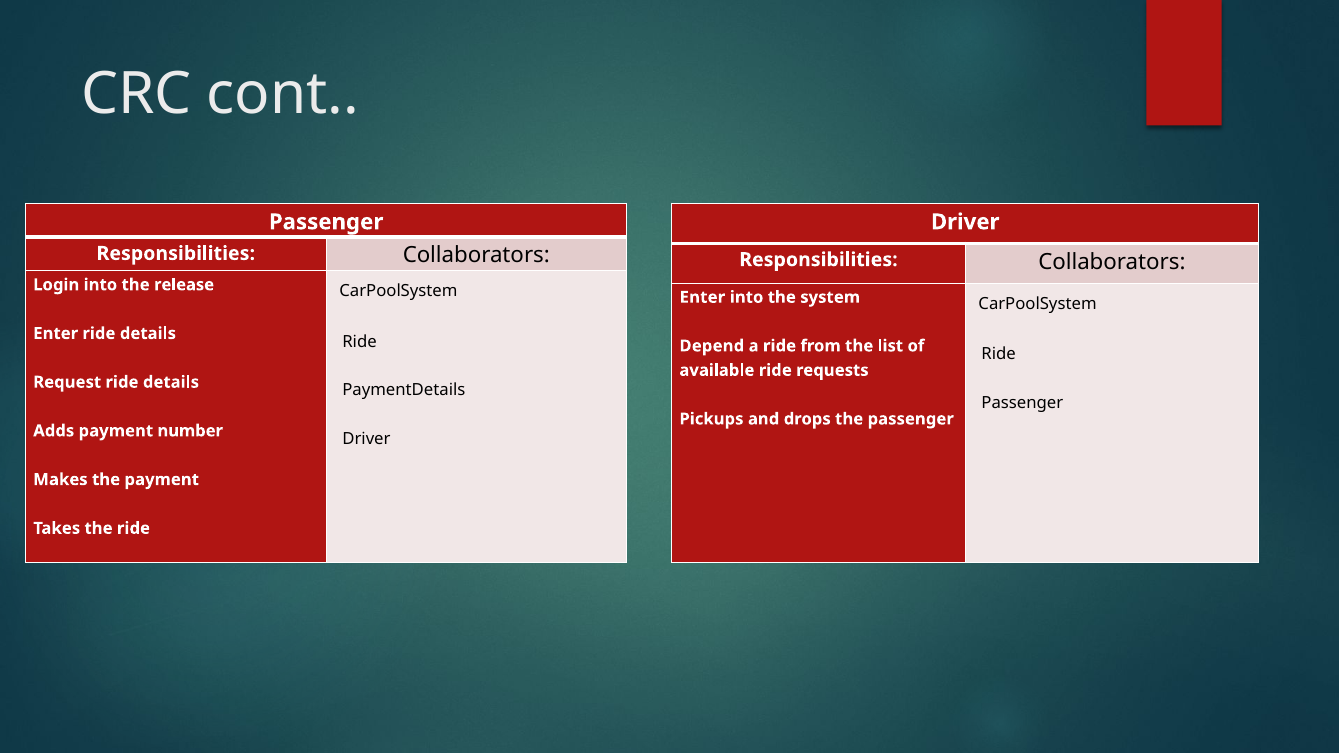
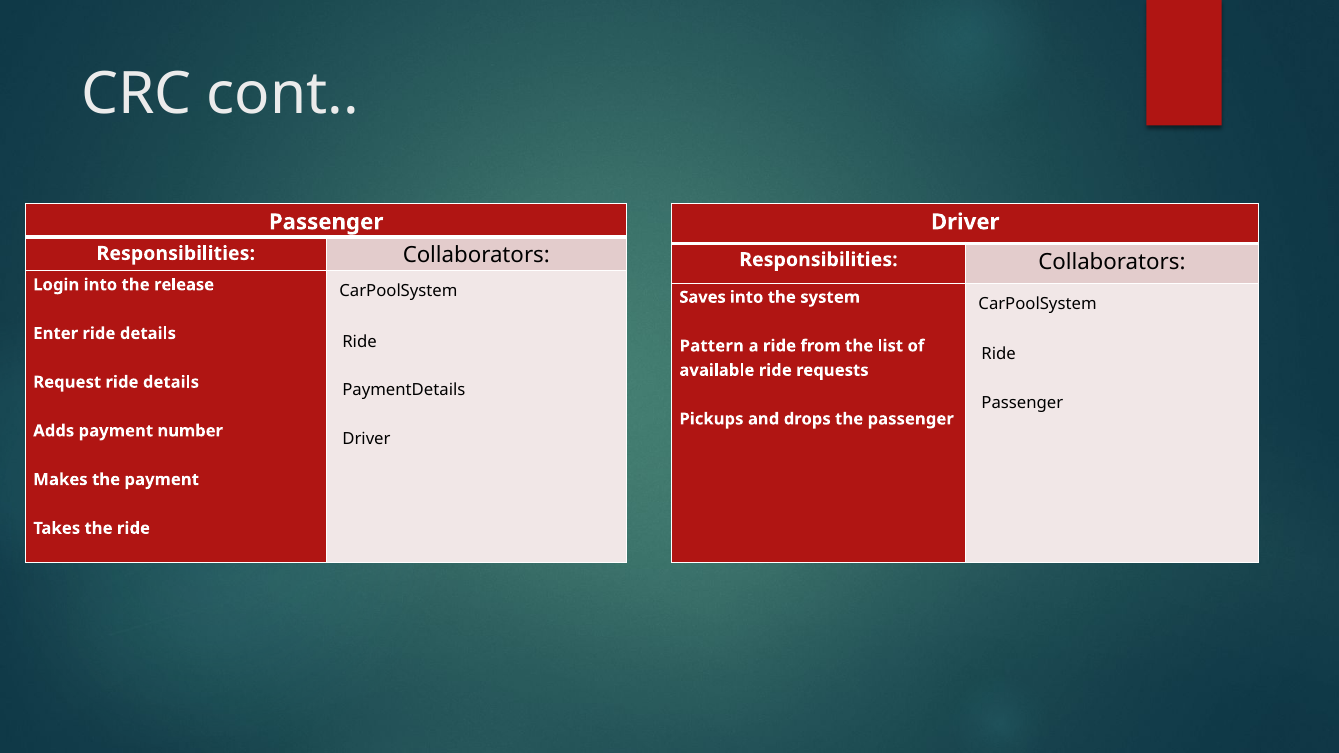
Enter: Enter -> Saves (703, 297)
Depend: Depend -> Pattern (712, 346)
